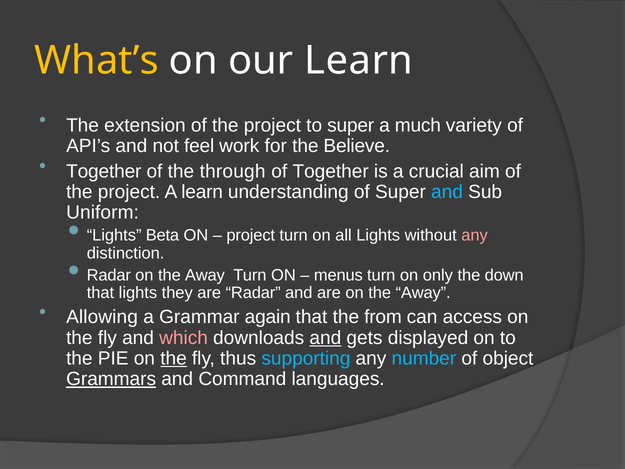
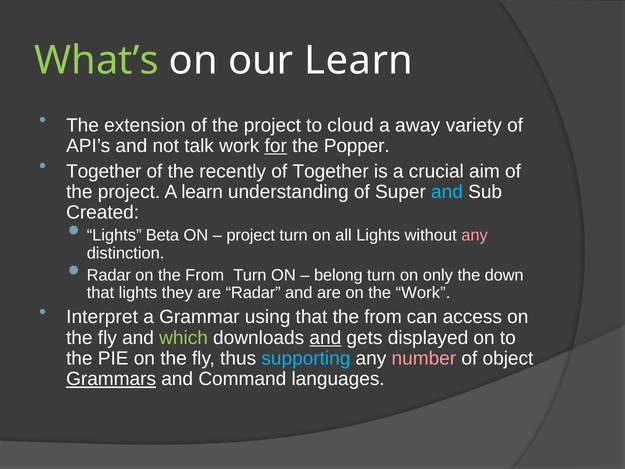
What’s colour: yellow -> light green (97, 61)
to super: super -> cloud (351, 125)
much: much -> away (418, 125)
feel: feel -> talk (199, 146)
for underline: none -> present (276, 146)
Believe: Believe -> Popper (357, 146)
through: through -> recently (233, 171)
Uniform: Uniform -> Created (103, 212)
Away: Away -> From (205, 275)
menus: menus -> belong (338, 275)
are on the Away: Away -> Work (423, 293)
Allowing: Allowing -> Interpret (102, 317)
again: again -> using (268, 317)
which colour: pink -> light green (184, 338)
the underline: present -> none (174, 358)
number colour: light blue -> pink (424, 358)
